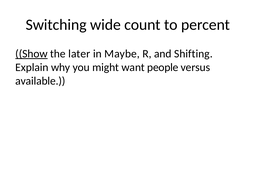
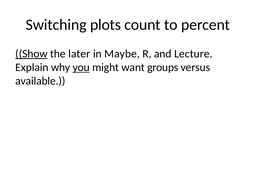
wide: wide -> plots (106, 25)
Shifting: Shifting -> Lecture (193, 54)
you underline: none -> present (81, 67)
people: people -> groups (163, 67)
